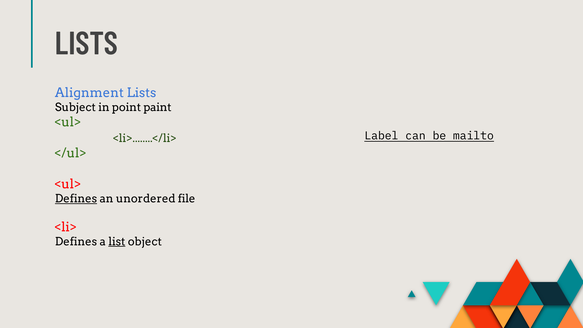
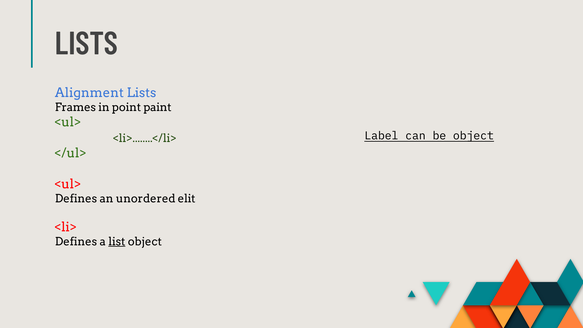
Subject: Subject -> Frames (75, 107)
be mailto: mailto -> object (473, 136)
Defines underline: present -> none (76, 199)
file: file -> elit (187, 199)
